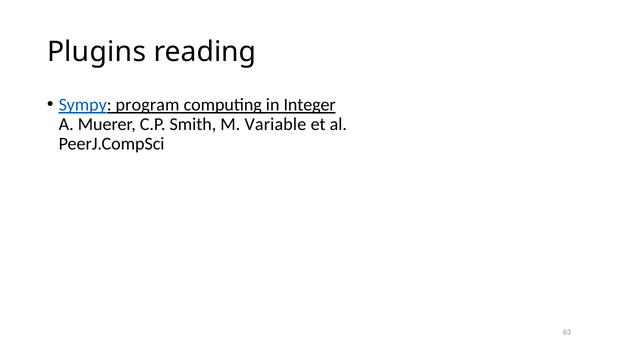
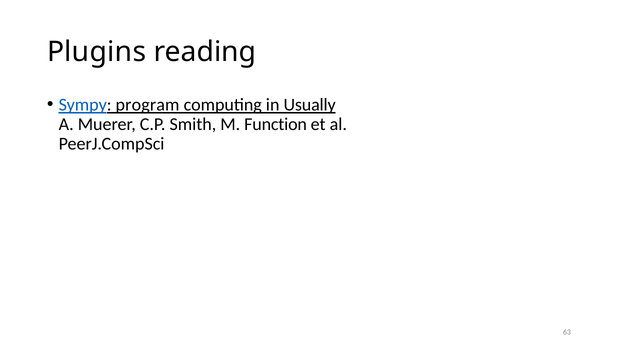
Integer: Integer -> Usually (310, 105)
Variable: Variable -> Function (276, 124)
